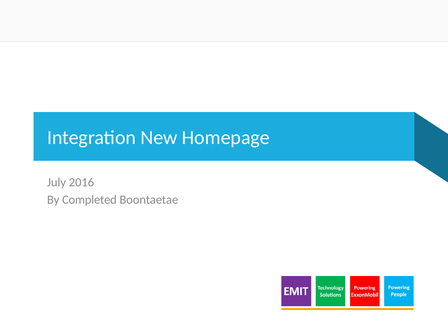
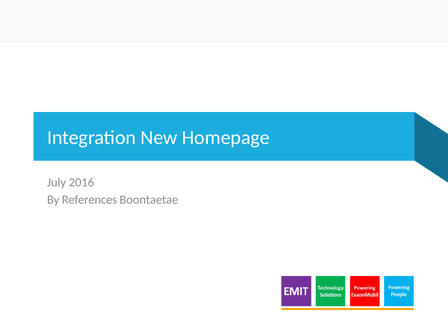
Completed: Completed -> References (89, 200)
